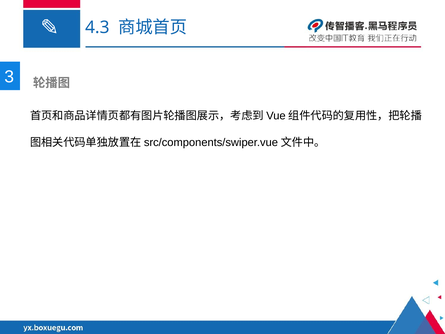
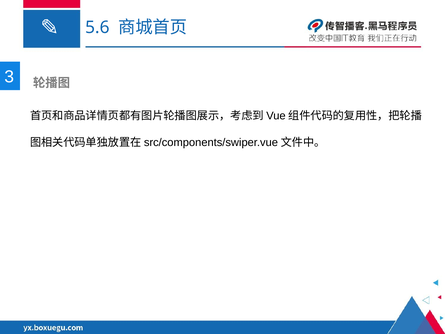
4.3: 4.3 -> 5.6 (97, 28)
